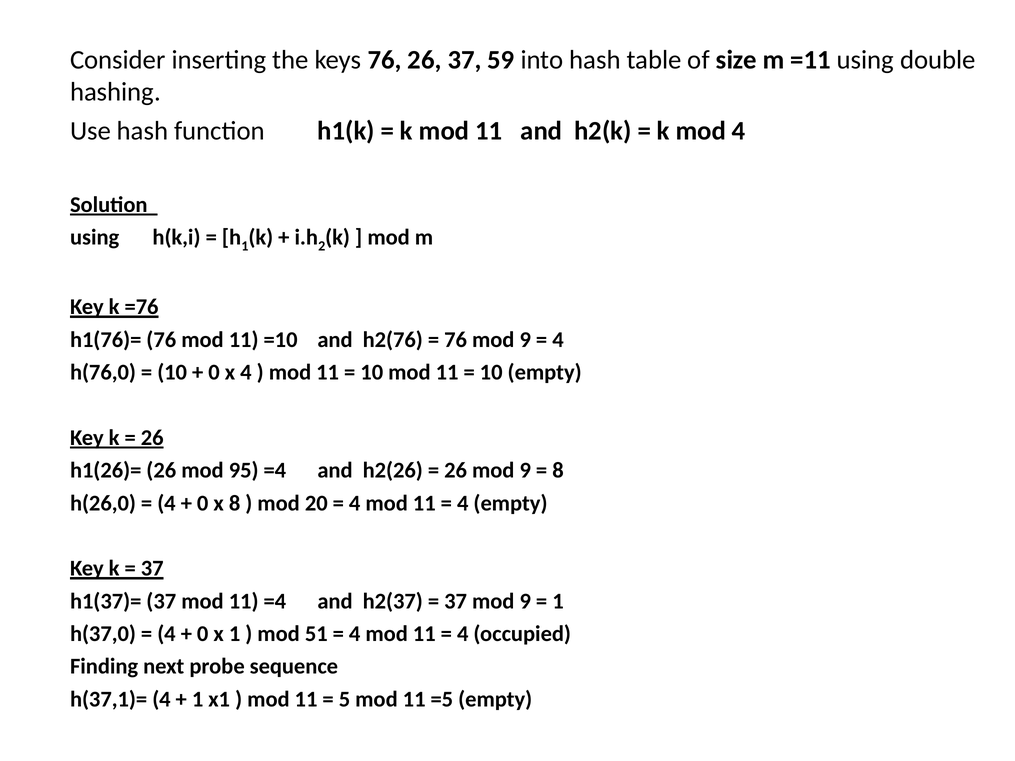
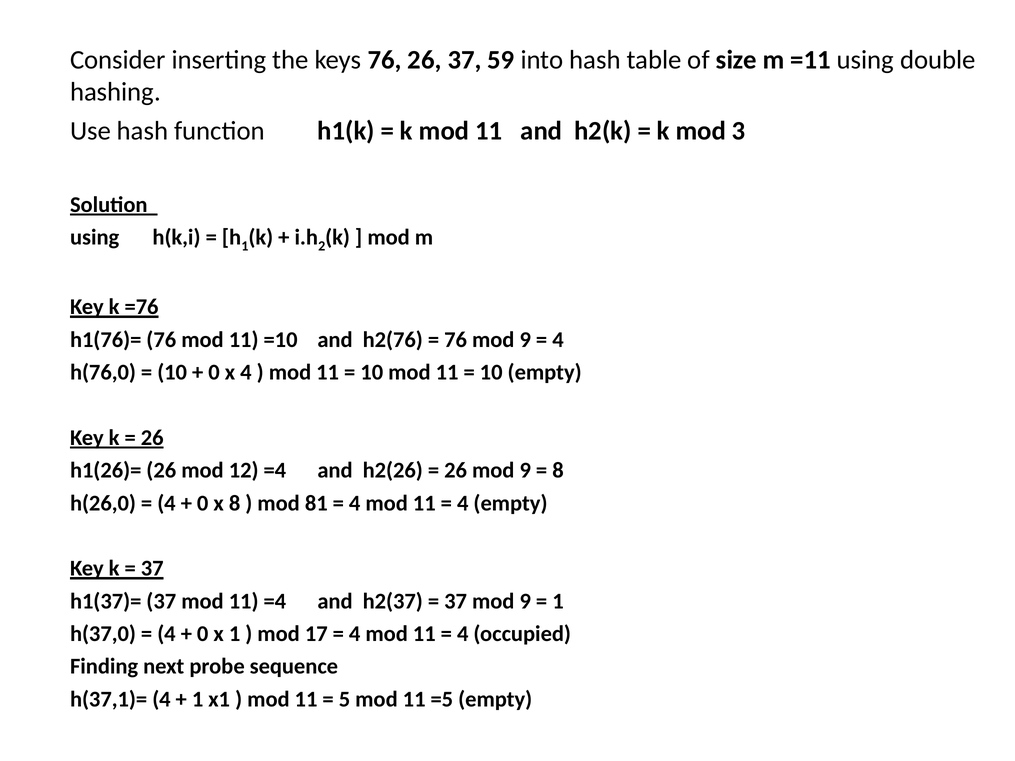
mod 4: 4 -> 3 (739, 131)
95: 95 -> 12 (244, 471)
20: 20 -> 81 (316, 503)
51: 51 -> 17 (316, 634)
